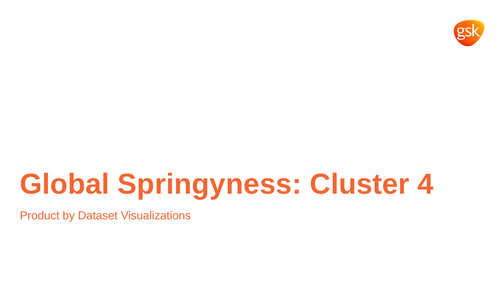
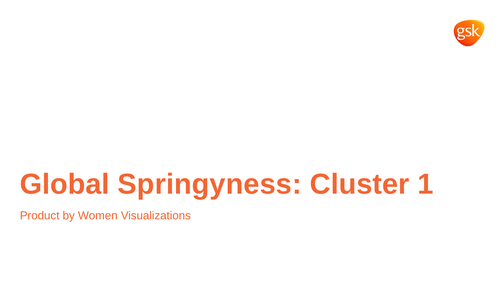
4: 4 -> 1 (425, 184)
Dataset: Dataset -> Women (98, 215)
